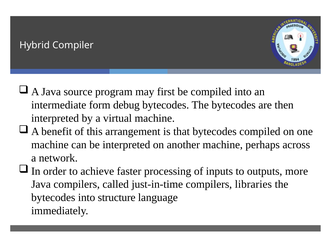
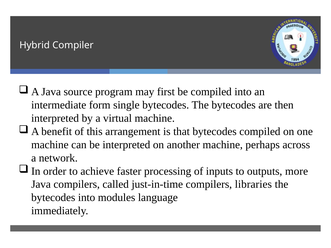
debug: debug -> single (126, 105)
structure: structure -> modules (117, 198)
